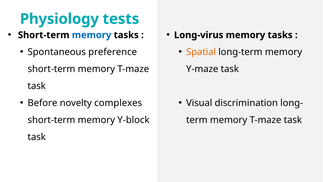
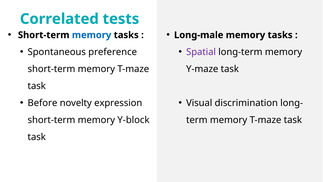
Physiology: Physiology -> Correlated (59, 19)
Long-virus: Long-virus -> Long-male (199, 35)
Spatial colour: orange -> purple (201, 52)
complexes: complexes -> expression (118, 103)
